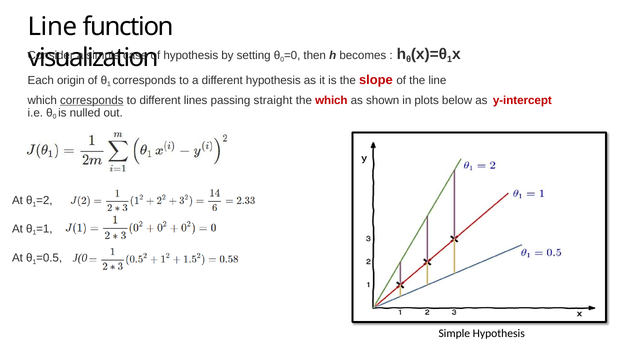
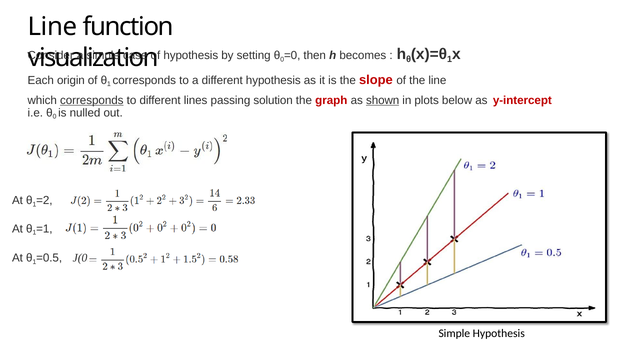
straight: straight -> solution (273, 100)
the which: which -> graph (331, 100)
shown underline: none -> present (383, 100)
